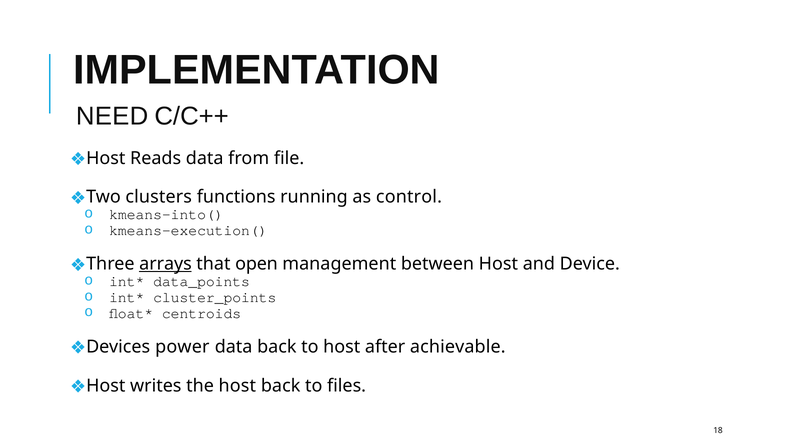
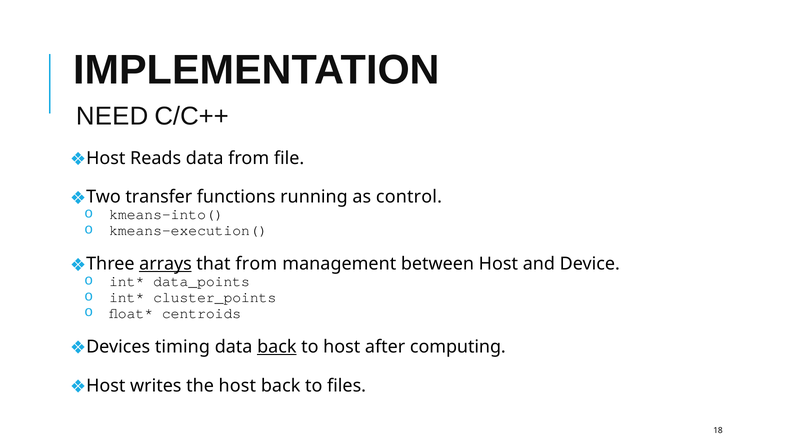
clusters: clusters -> transfer (159, 197)
that open: open -> from (256, 264)
power: power -> timing (182, 347)
back underline: none -> present (277, 347)
achievable: achievable -> computing (458, 347)
